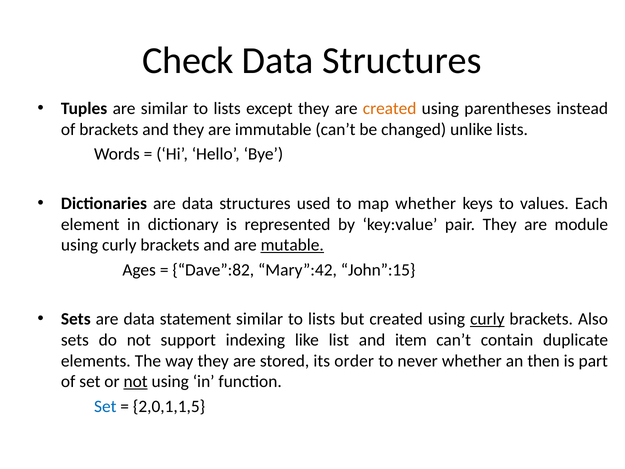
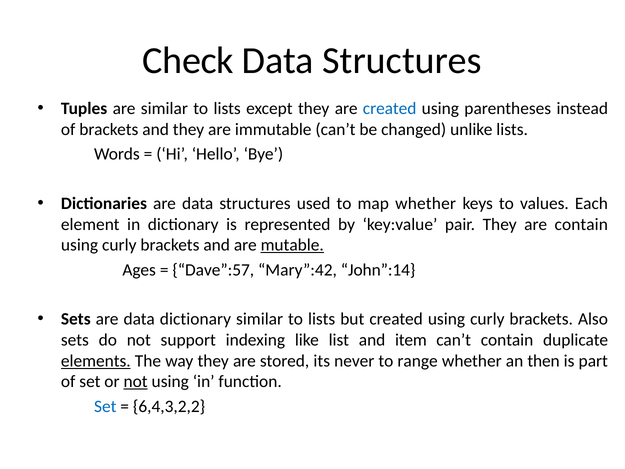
created colour: orange -> blue (390, 109)
are module: module -> contain (581, 224)
Dave”:82: Dave”:82 -> Dave”:57 (213, 270)
John”:15: John”:15 -> John”:14 (378, 270)
data statement: statement -> dictionary (195, 319)
curly underline: present -> none (487, 319)
elements underline: none -> present (96, 361)
order: order -> never (354, 361)
never: never -> range (418, 361)
2,0,1,1,5: 2,0,1,1,5 -> 6,4,3,2,2 (169, 406)
